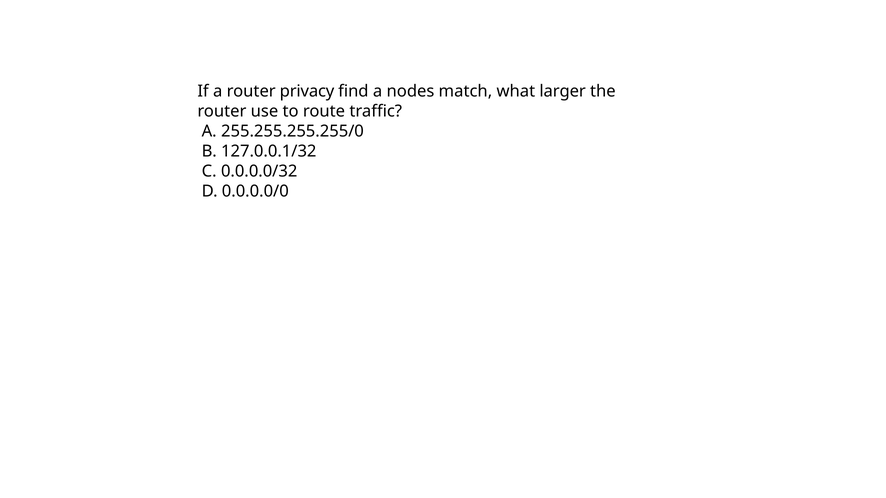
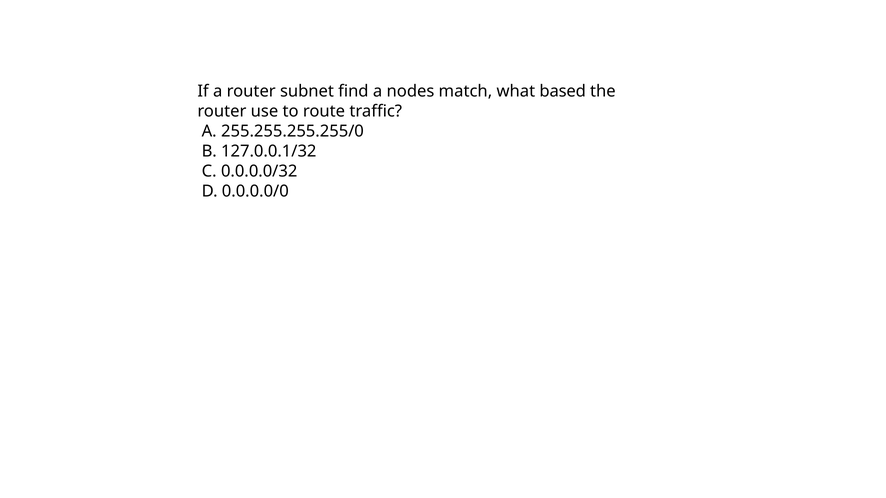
privacy: privacy -> subnet (307, 92)
larger: larger -> based (563, 92)
